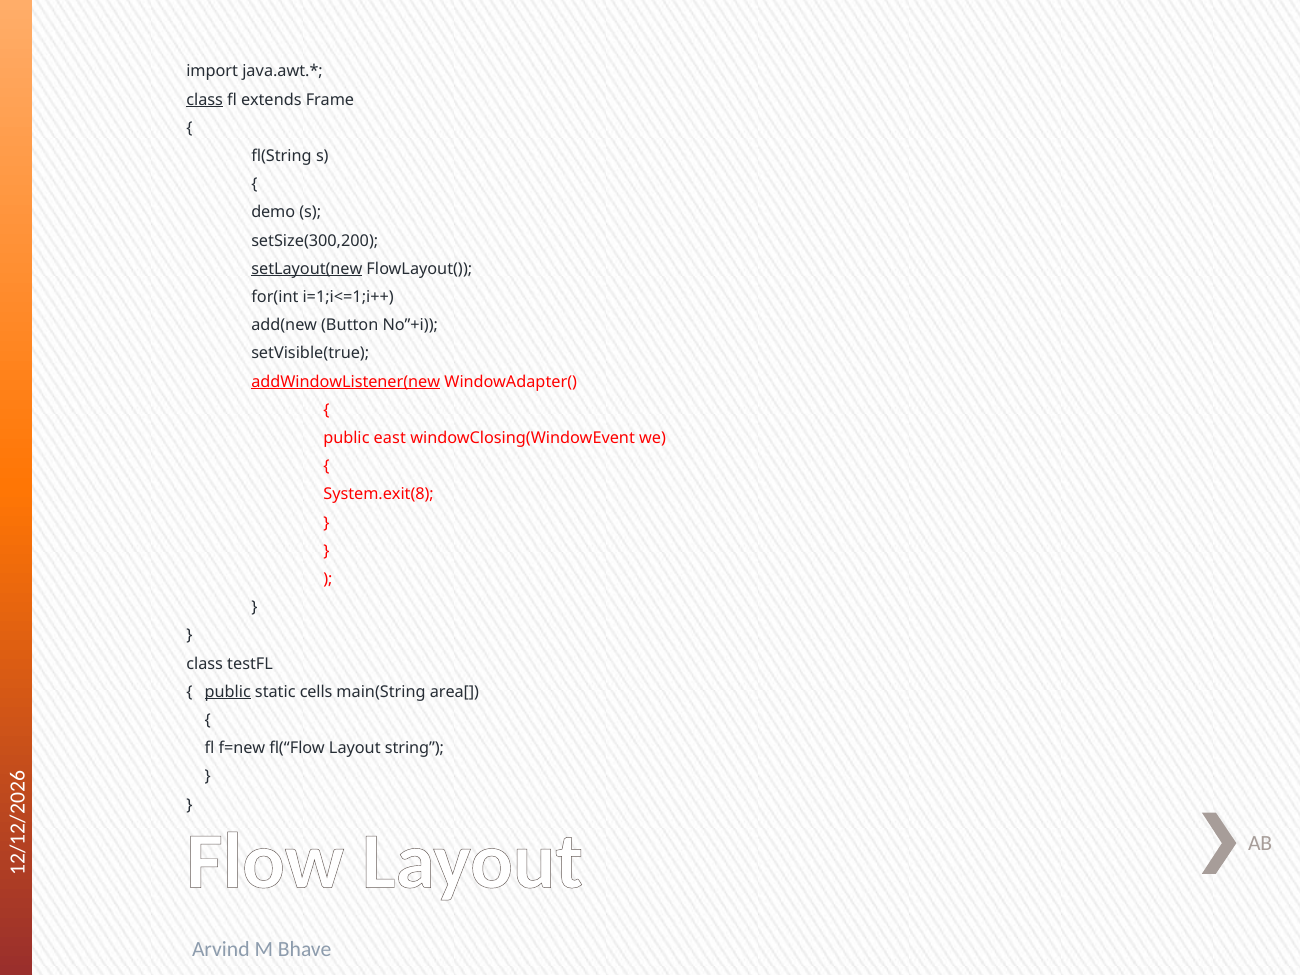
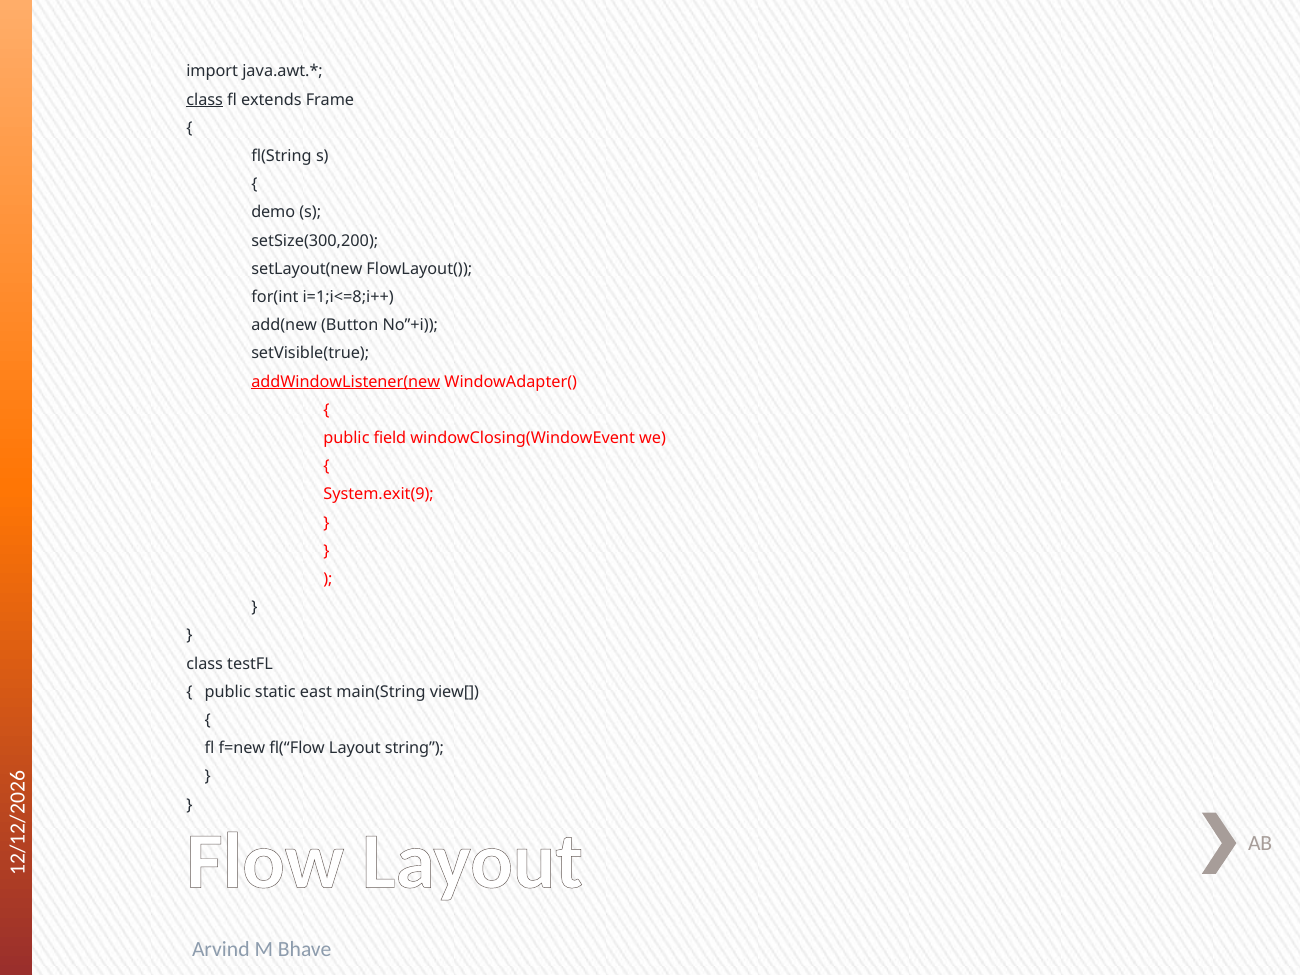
setLayout(new underline: present -> none (307, 269)
i=1;i<=1;i++: i=1;i<=1;i++ -> i=1;i<=8;i++ (348, 297)
east: east -> field (390, 438)
System.exit(8: System.exit(8 -> System.exit(9 (379, 495)
public underline: present -> none (228, 692)
cells: cells -> east (316, 692)
area[: area[ -> view[ (454, 692)
